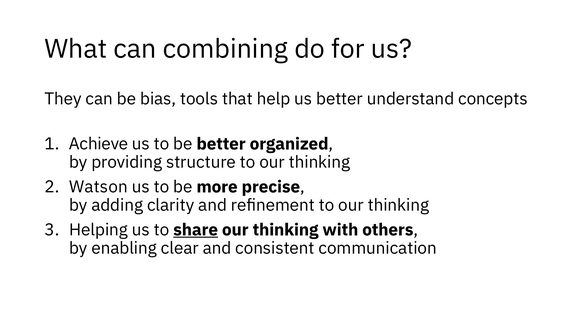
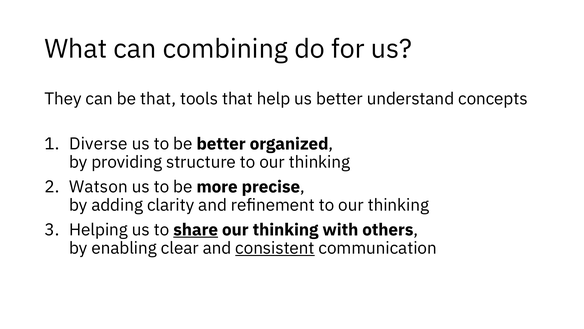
be bias: bias -> that (158, 99)
Achieve: Achieve -> Diverse (98, 144)
consistent underline: none -> present (275, 248)
